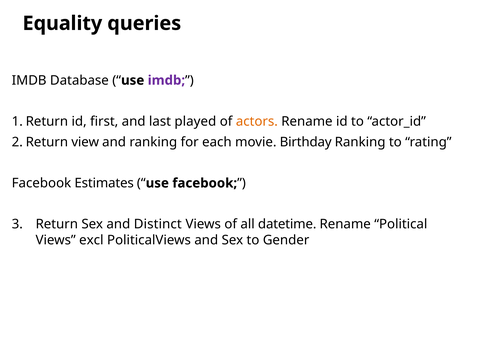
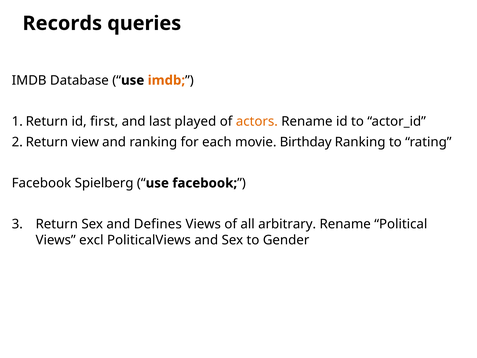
Equality: Equality -> Records (62, 23)
imdb colour: purple -> orange (166, 80)
Estimates: Estimates -> Spielberg (104, 183)
Distinct: Distinct -> Defines (158, 224)
datetime: datetime -> arbitrary (287, 224)
